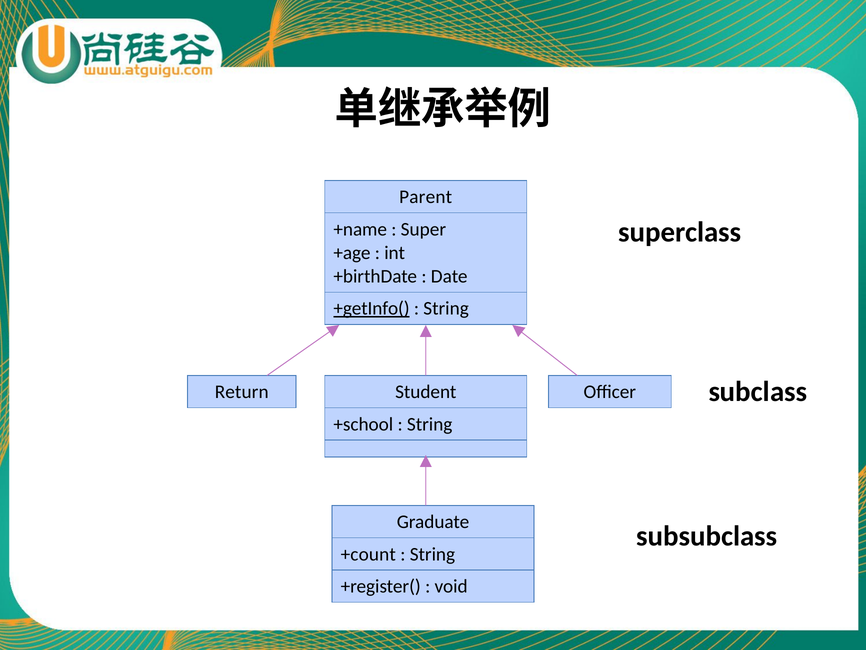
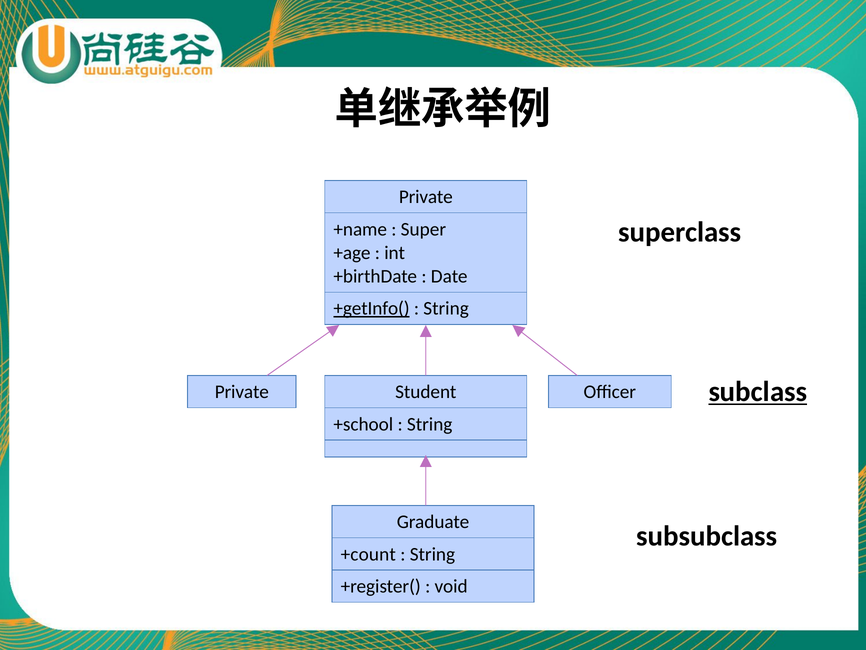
Parent: Parent -> Private (426, 197)
subclass underline: none -> present (758, 392)
Return: Return -> Private (242, 392)
